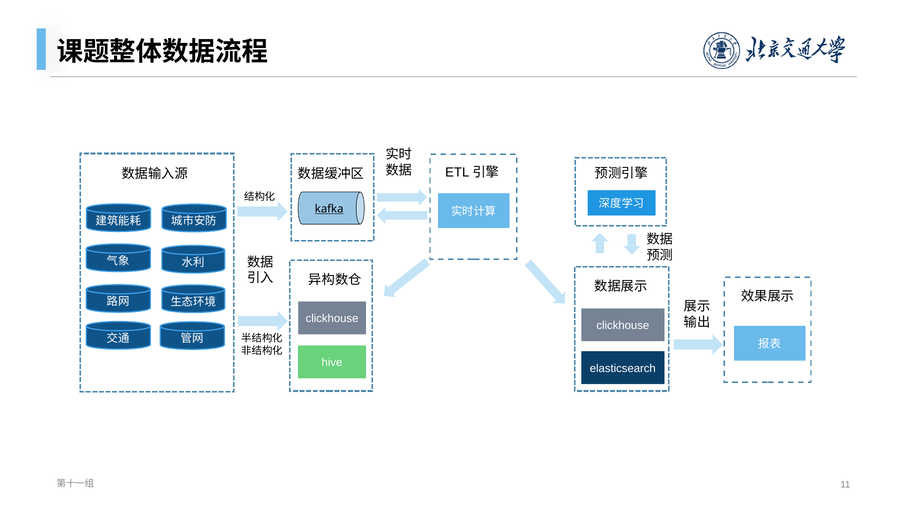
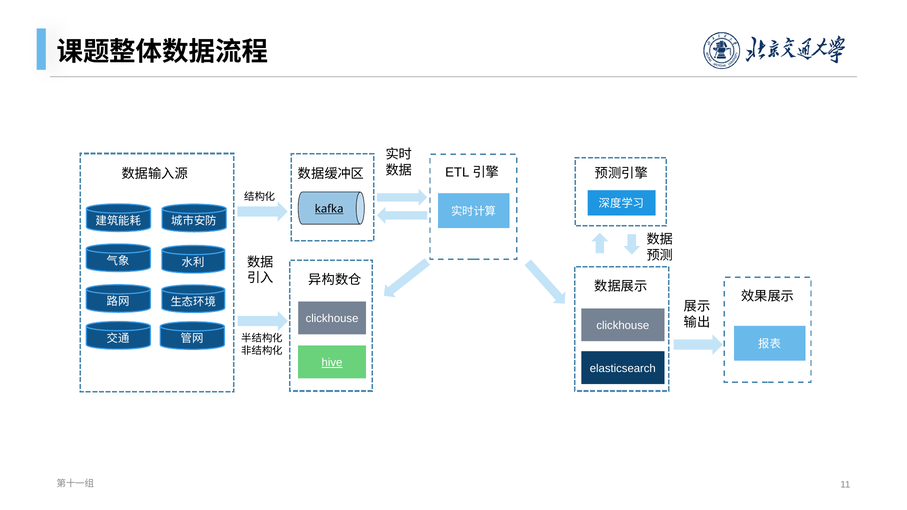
hive underline: none -> present (332, 363)
